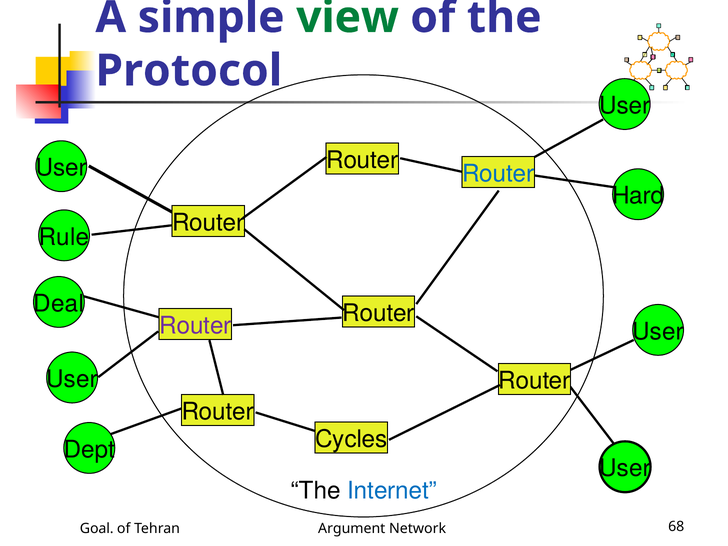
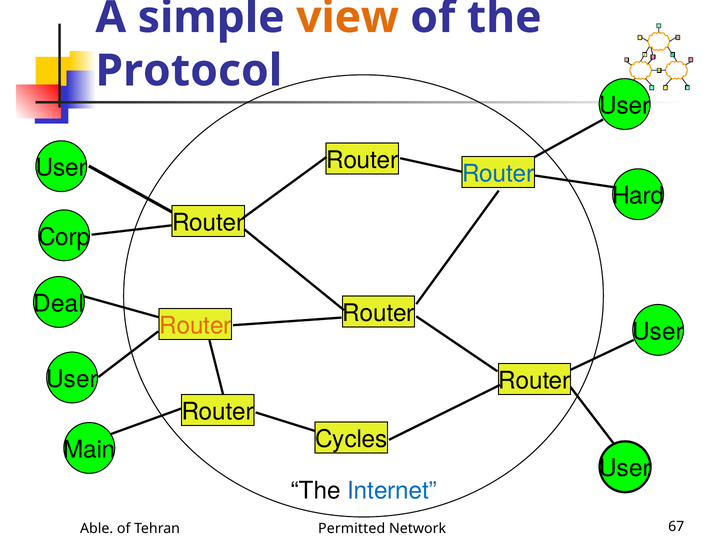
view colour: green -> orange (348, 17)
Rule: Rule -> Corp (64, 237)
Router colour: purple -> orange (195, 326)
Dept: Dept -> Main (89, 450)
Goal: Goal -> Able (97, 529)
Argument: Argument -> Permitted (352, 529)
68: 68 -> 67 (676, 526)
